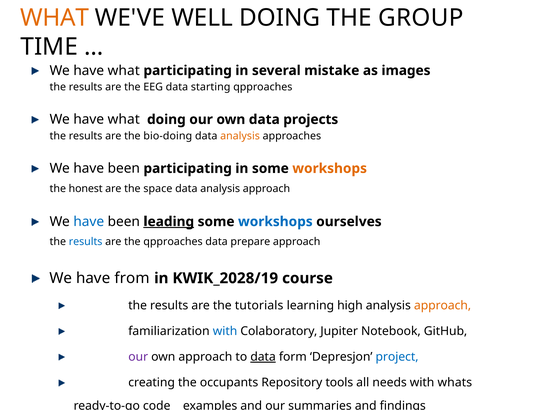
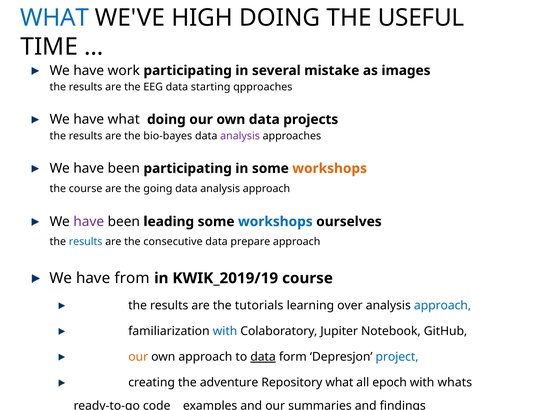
WHAT colour: orange -> blue (55, 18)
WELL: WELL -> HIGH (202, 18)
GROUP: GROUP -> USEFUL (421, 18)
what: what -> work (124, 71)
bio-doing: bio-doing -> bio-bayes (168, 136)
analysis colour: orange -> purple (240, 136)
the honest: honest -> course (86, 189)
space: space -> going (158, 189)
have colour: blue -> purple (89, 222)
leading underline: present -> none (169, 222)
the qpproaches: qpproaches -> consecutive (173, 242)
KWIK_2028/19: KWIK_2028/19 -> KWIK_2019/19 (225, 278)
high: high -> over (350, 306)
approach colour: orange -> blue (443, 306)
our colour: purple -> orange (138, 357)
occupants: occupants -> adventure (229, 383)
Repository tools: tools -> what (339, 383)
needs: needs -> epoch (390, 383)
